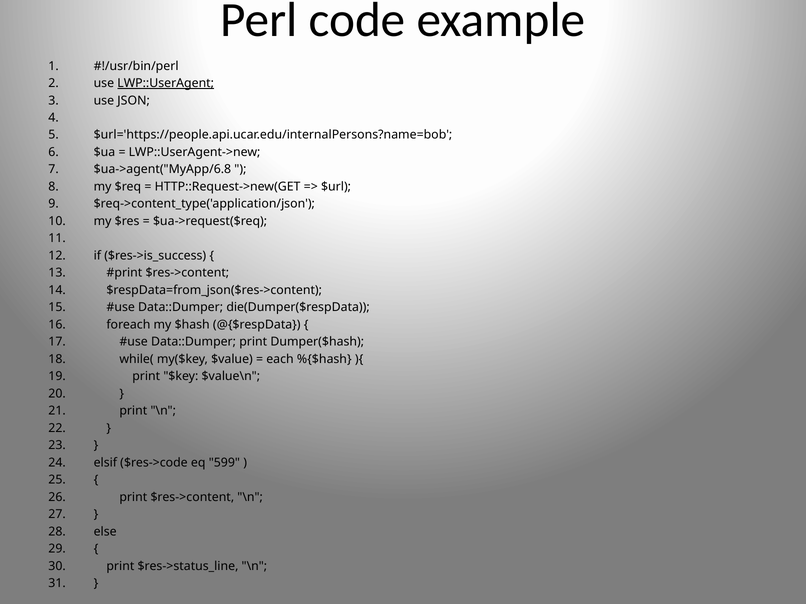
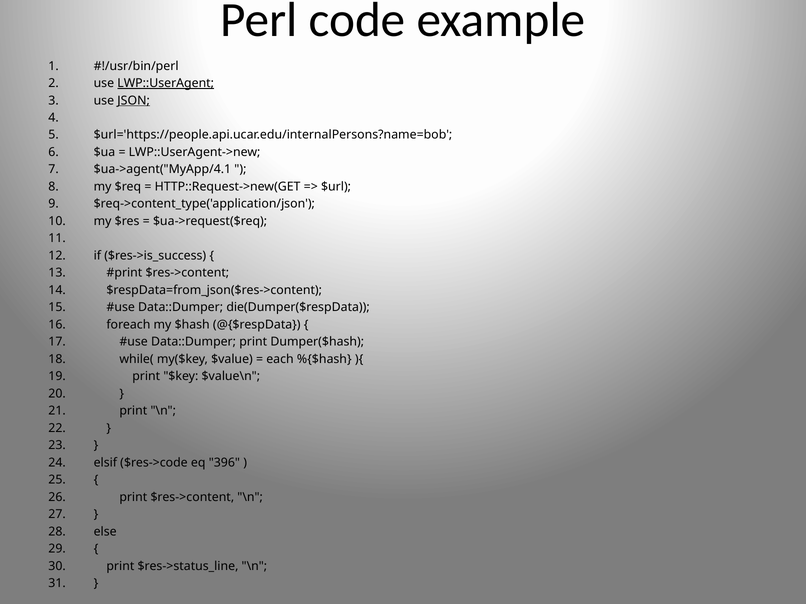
JSON underline: none -> present (134, 101)
$ua->agent("MyApp/6.8: $ua->agent("MyApp/6.8 -> $ua->agent("MyApp/4.1 (162, 170)
599: 599 -> 396 (224, 463)
